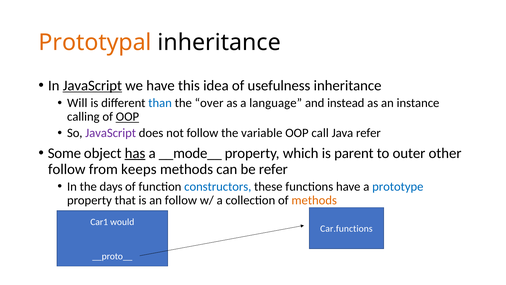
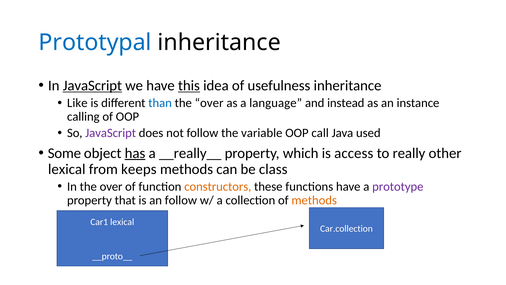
Prototypal colour: orange -> blue (95, 43)
this underline: none -> present (189, 86)
Will: Will -> Like (77, 103)
OOP underline: present -> none (127, 117)
Java refer: refer -> used (368, 133)
__mode__: __mode__ -> __really__ (190, 153)
parent: parent -> access (354, 153)
outer: outer -> really (409, 153)
follow: follow -> lexical (67, 169)
be refer: refer -> class (273, 169)
In the days: days -> over (111, 186)
constructors colour: blue -> orange (218, 186)
prototype colour: blue -> purple (398, 186)
Car1 would: would -> lexical (122, 222)
Car.functions: Car.functions -> Car.collection (346, 228)
